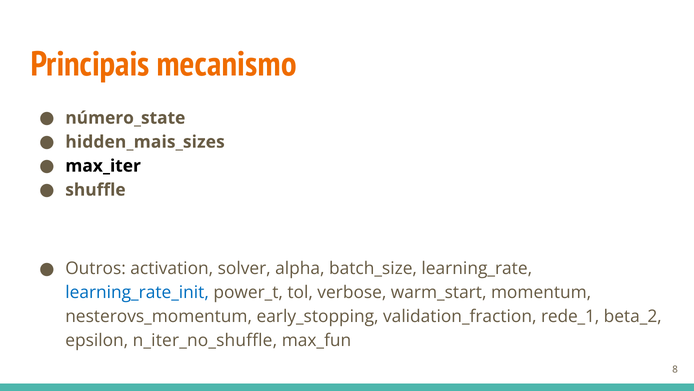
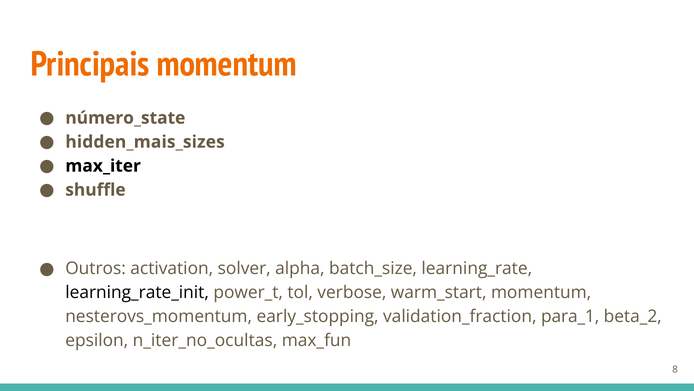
Principais mecanismo: mecanismo -> momentum (227, 64)
learning_rate_init colour: blue -> black (137, 292)
rede_1: rede_1 -> para_1 (570, 316)
n_iter_no_shuffle: n_iter_no_shuffle -> n_iter_no_ocultas (205, 340)
